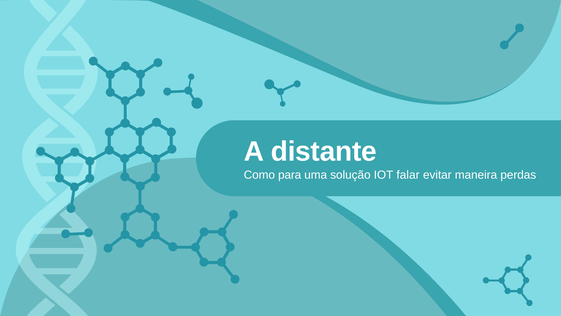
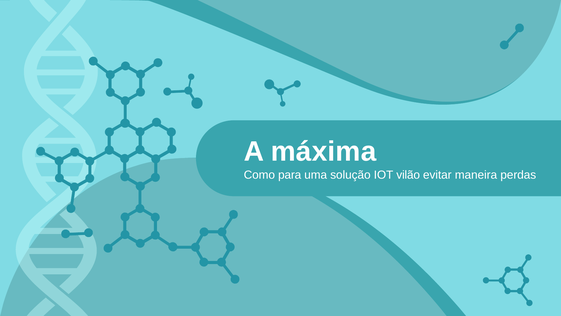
distante: distante -> máxima (324, 151)
falar: falar -> vilão (408, 175)
